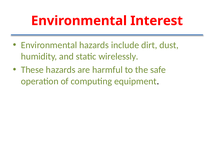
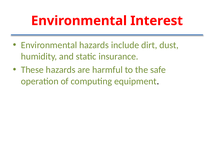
wirelessly: wirelessly -> insurance (118, 56)
